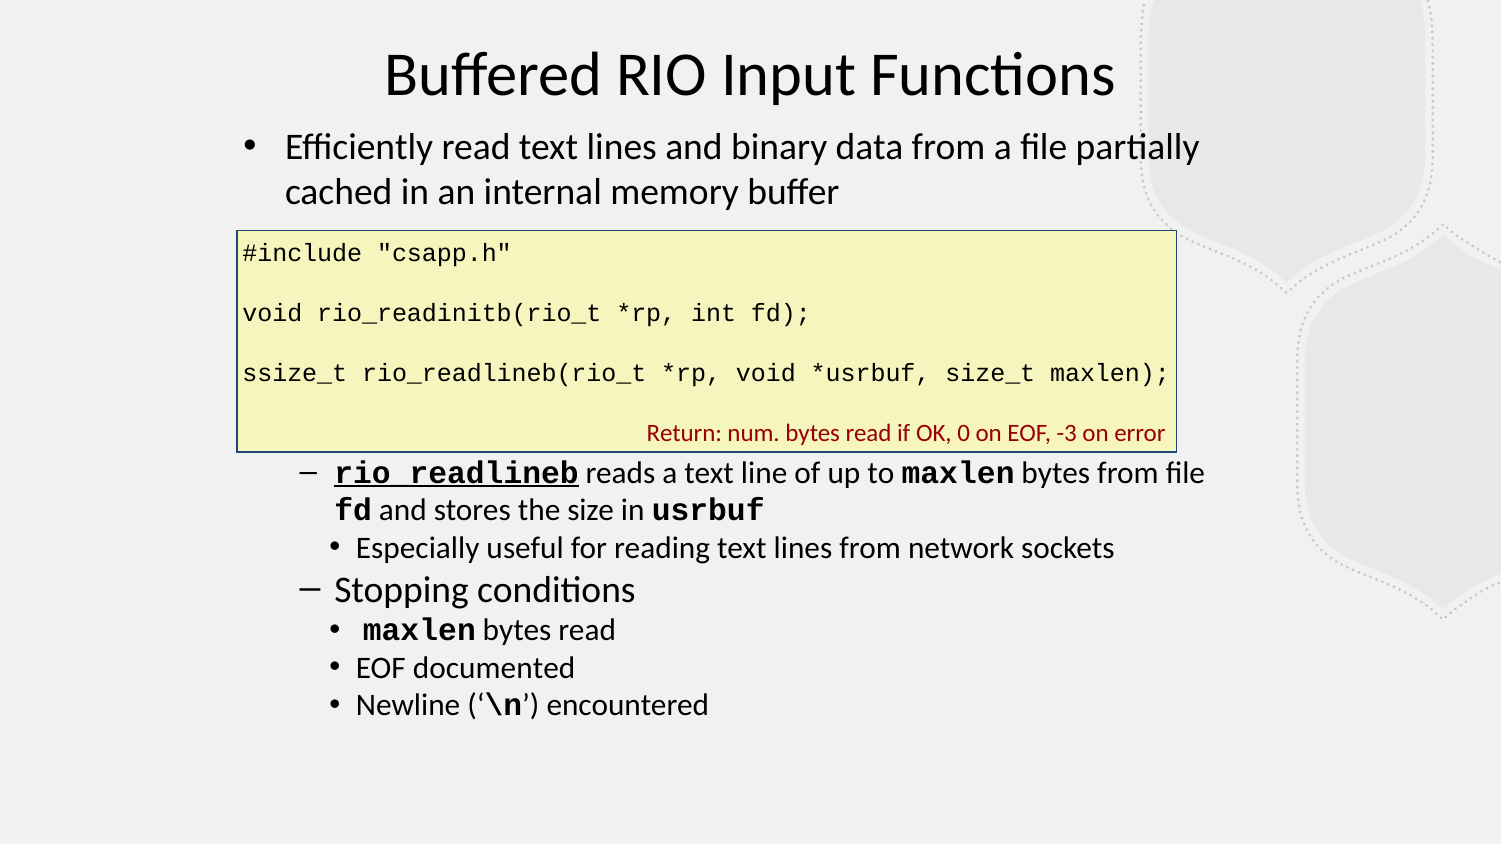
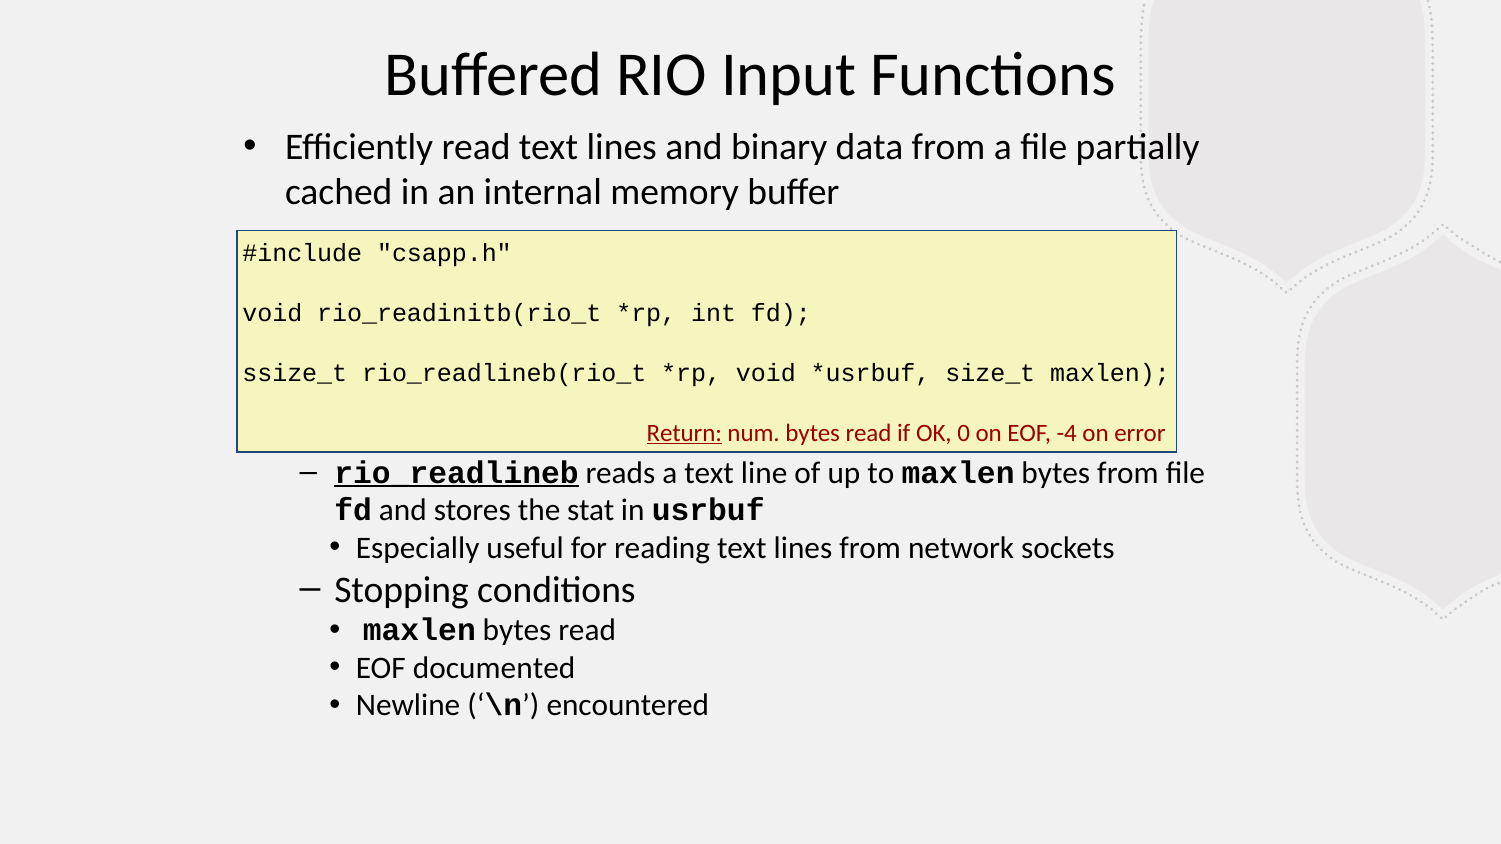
Return underline: none -> present (684, 433)
-3: -3 -> -4 (1067, 433)
size: size -> stat (591, 511)
